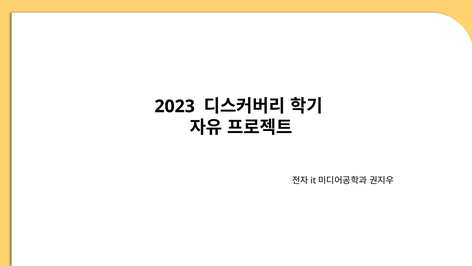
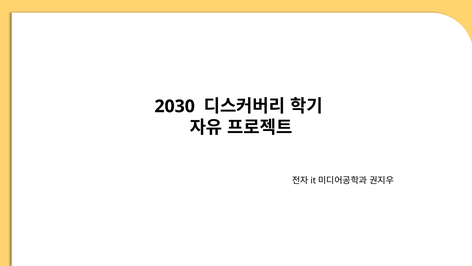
2023: 2023 -> 2030 (175, 106)
